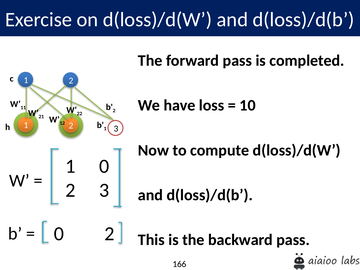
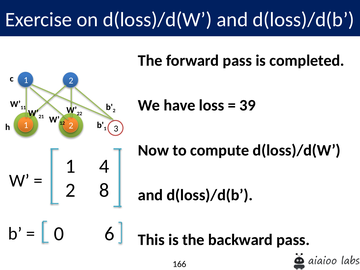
10: 10 -> 39 (248, 105)
1 0: 0 -> 4 (104, 166)
3: 3 -> 8 (104, 190)
2: 2 -> 6 (110, 234)
